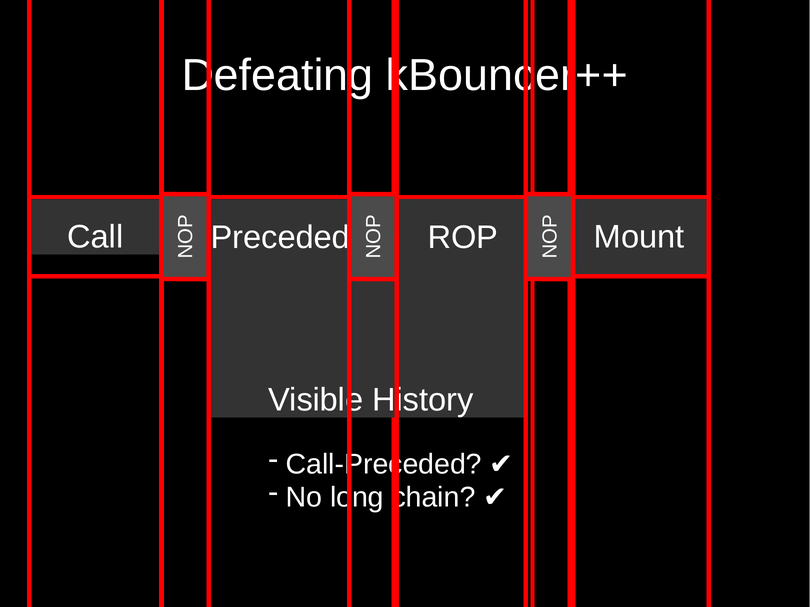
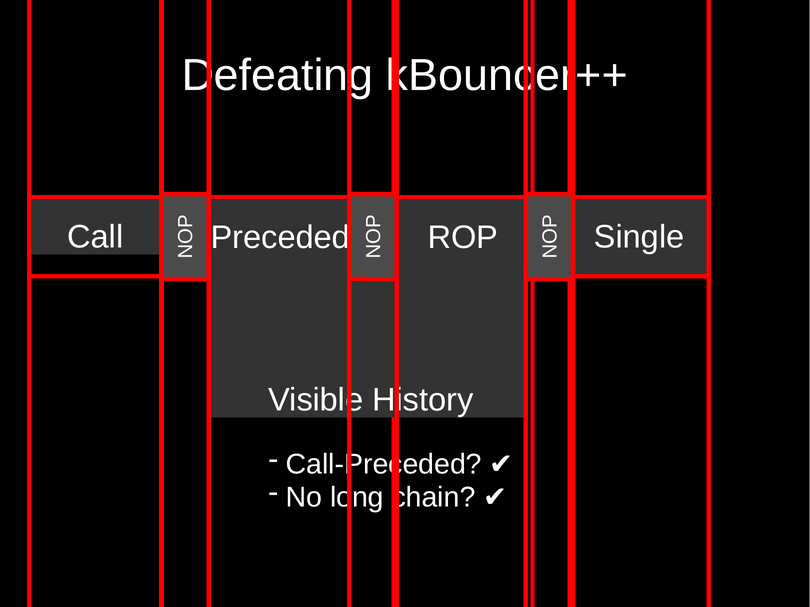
Mount: Mount -> Single (639, 237)
